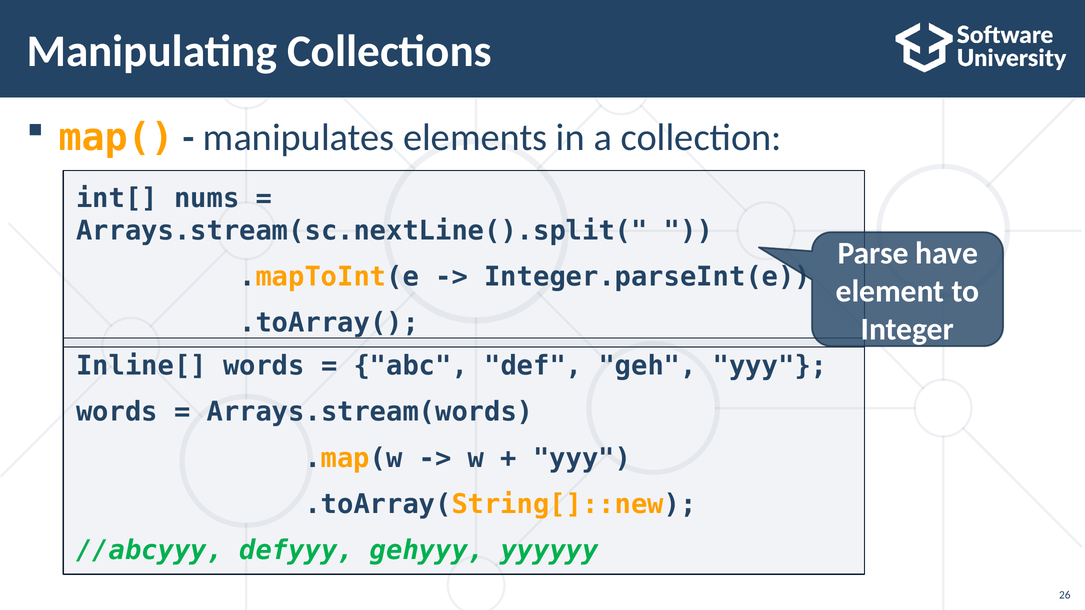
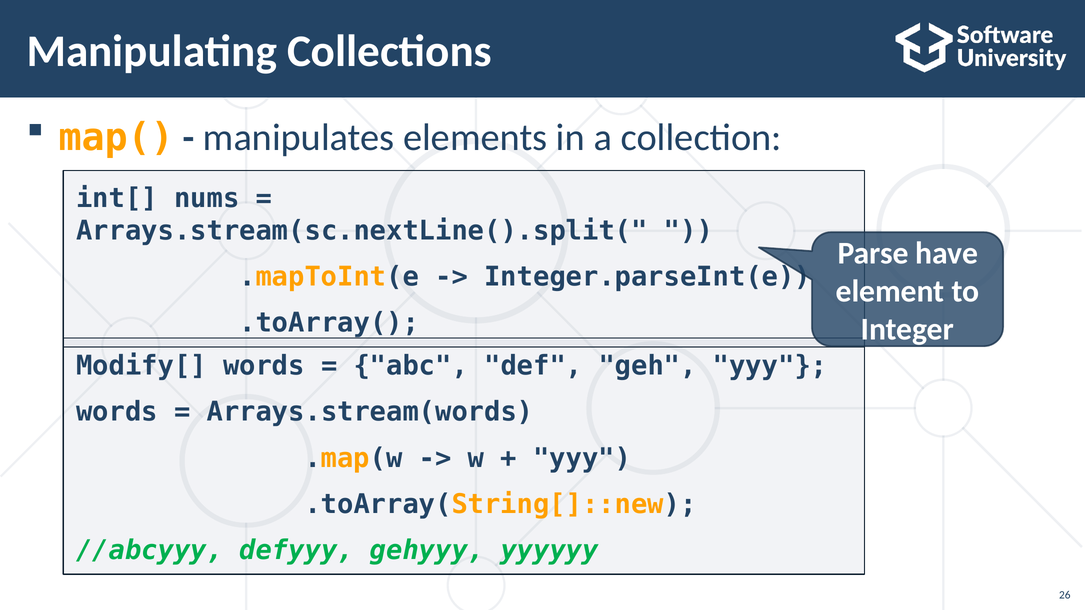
Inline[: Inline[ -> Modify[ (141, 366)
